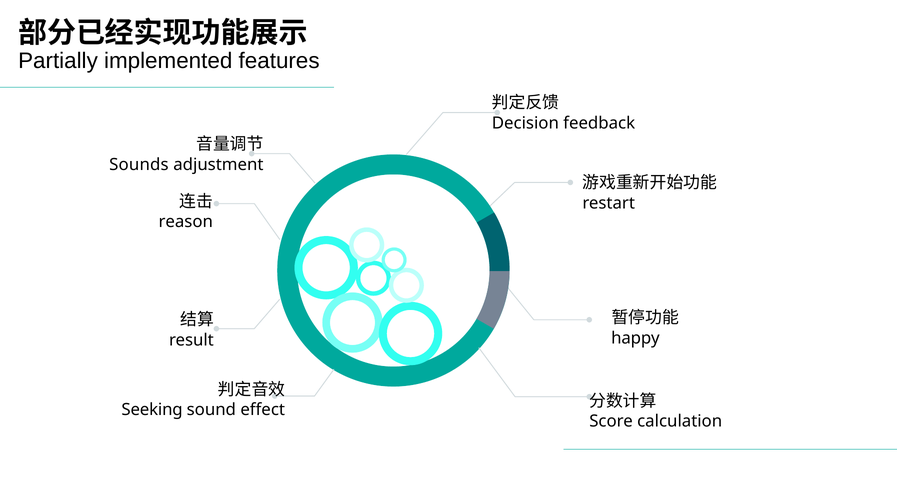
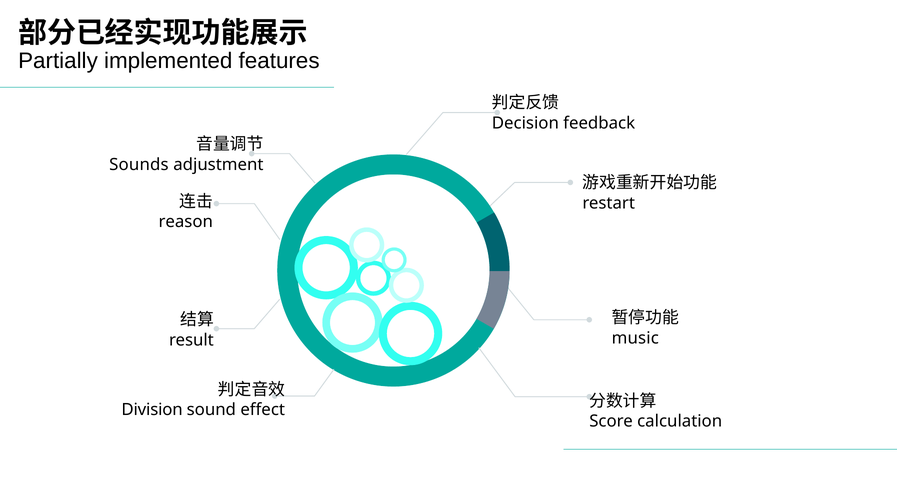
happy: happy -> music (635, 338)
Seeking: Seeking -> Division (152, 410)
